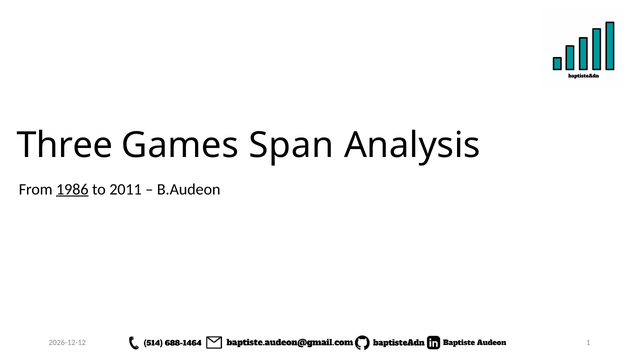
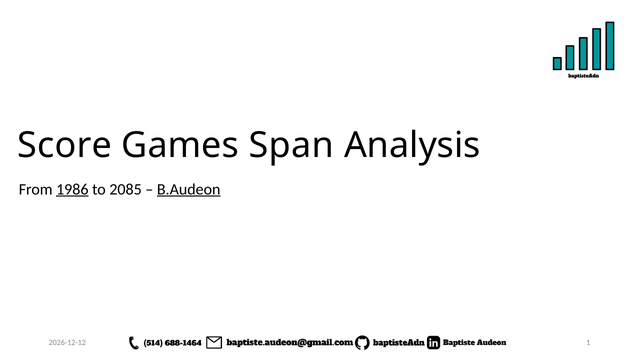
Three: Three -> Score (65, 145)
2011: 2011 -> 2085 (126, 190)
B.Audeon underline: none -> present (189, 190)
